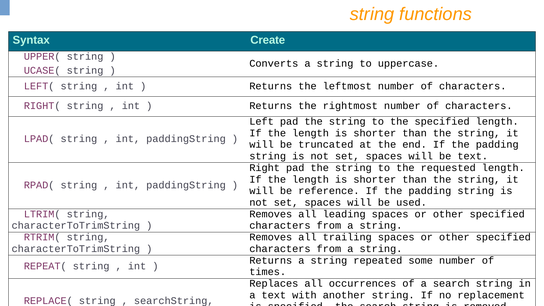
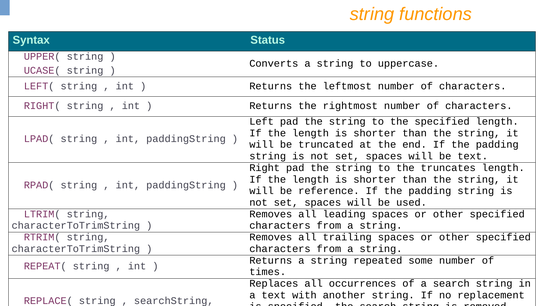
Create: Create -> Status (268, 40)
requested: requested -> truncates (448, 168)
